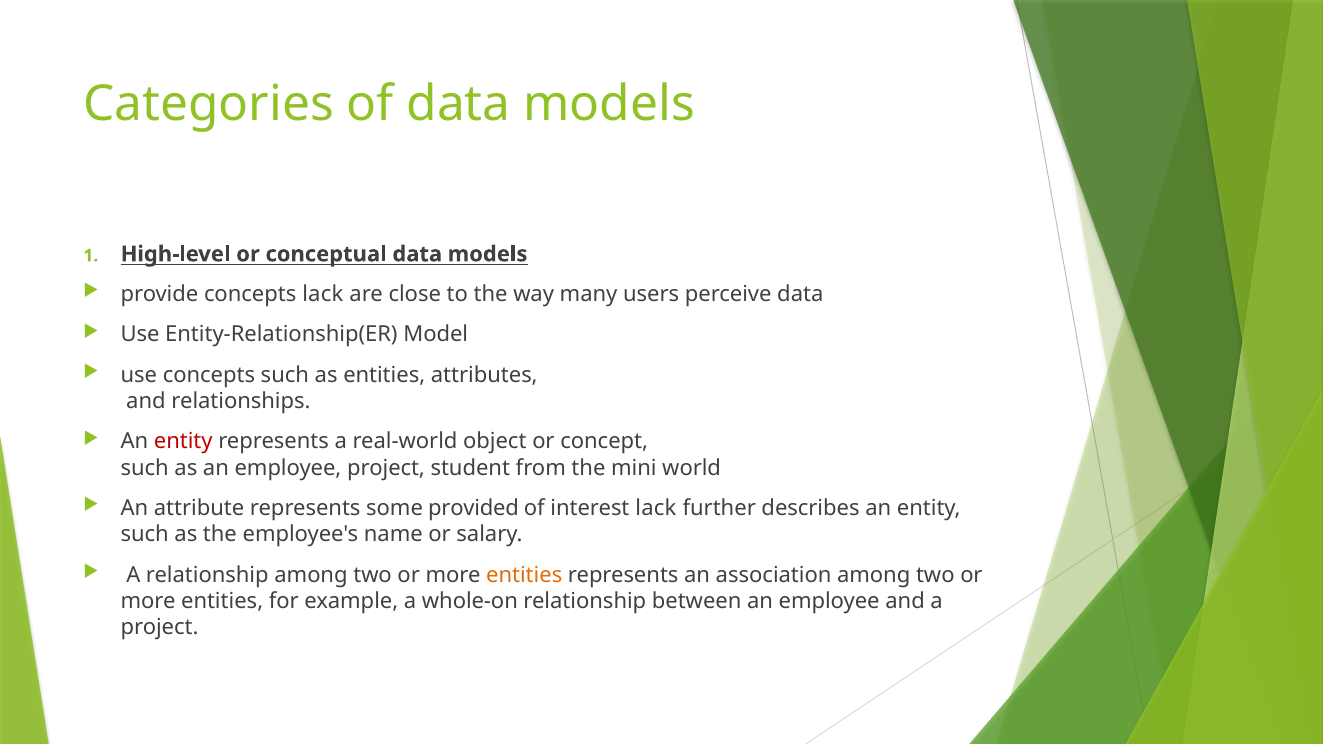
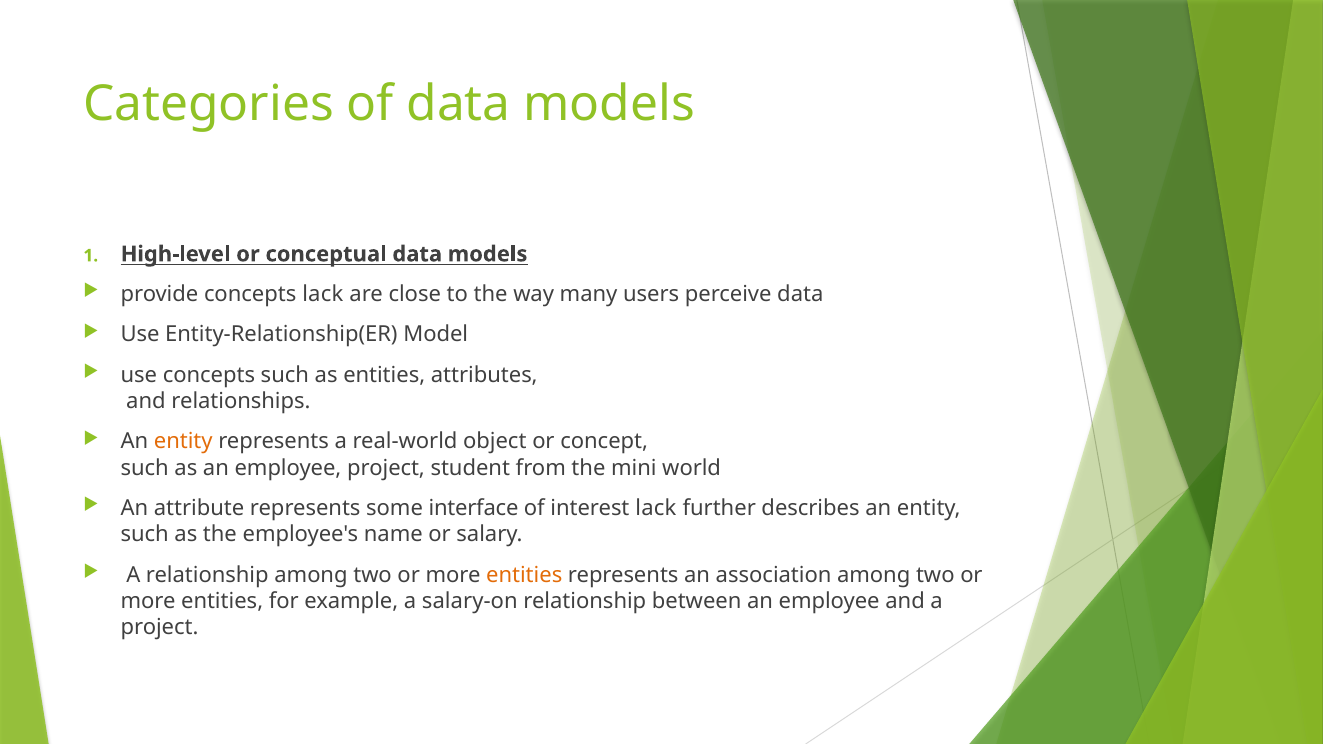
entity colour: red -> orange (183, 442)
provided: provided -> interface (474, 508)
whole-on: whole-on -> salary-on (470, 601)
